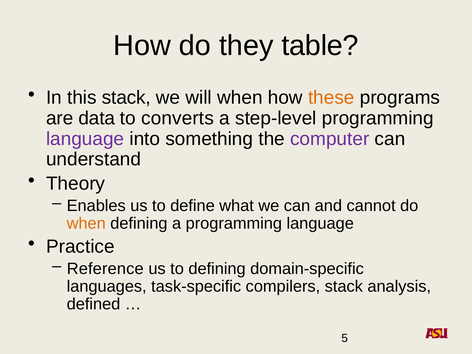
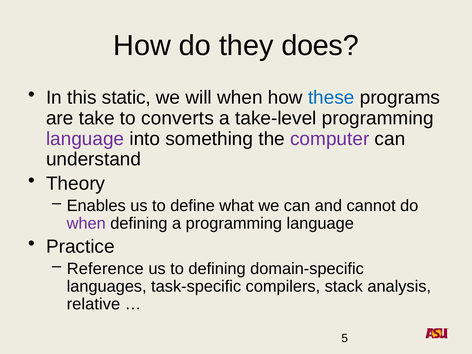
table: table -> does (320, 46)
this stack: stack -> static (126, 98)
these colour: orange -> blue (331, 98)
data: data -> take (97, 118)
step-level: step-level -> take-level (276, 118)
when colour: orange -> purple (86, 223)
defined: defined -> relative (93, 304)
